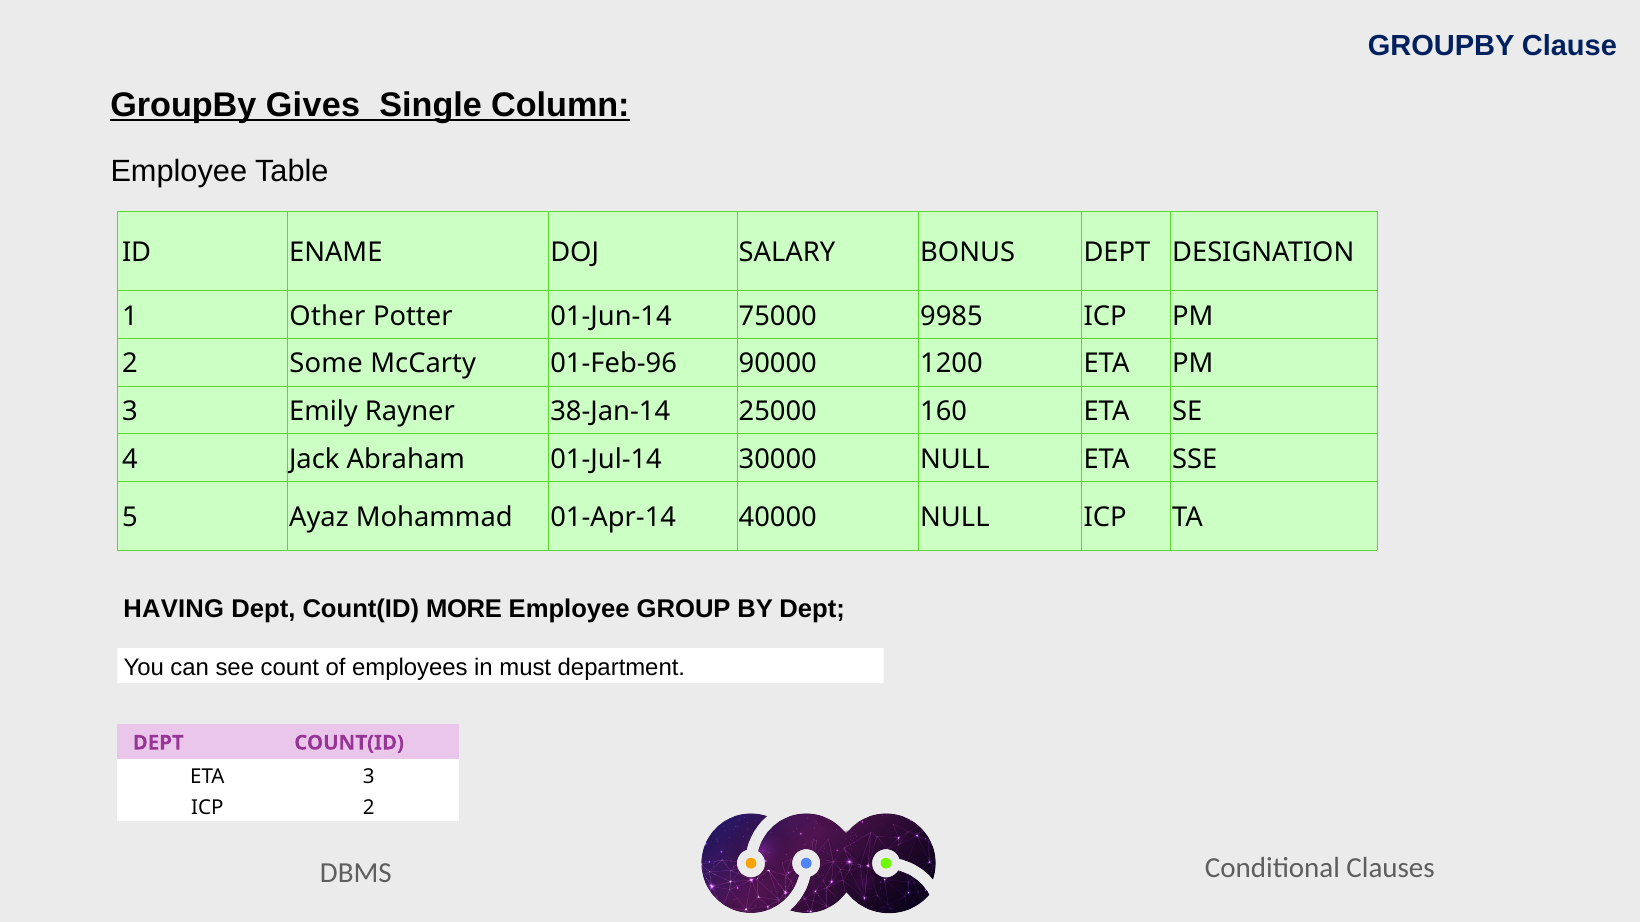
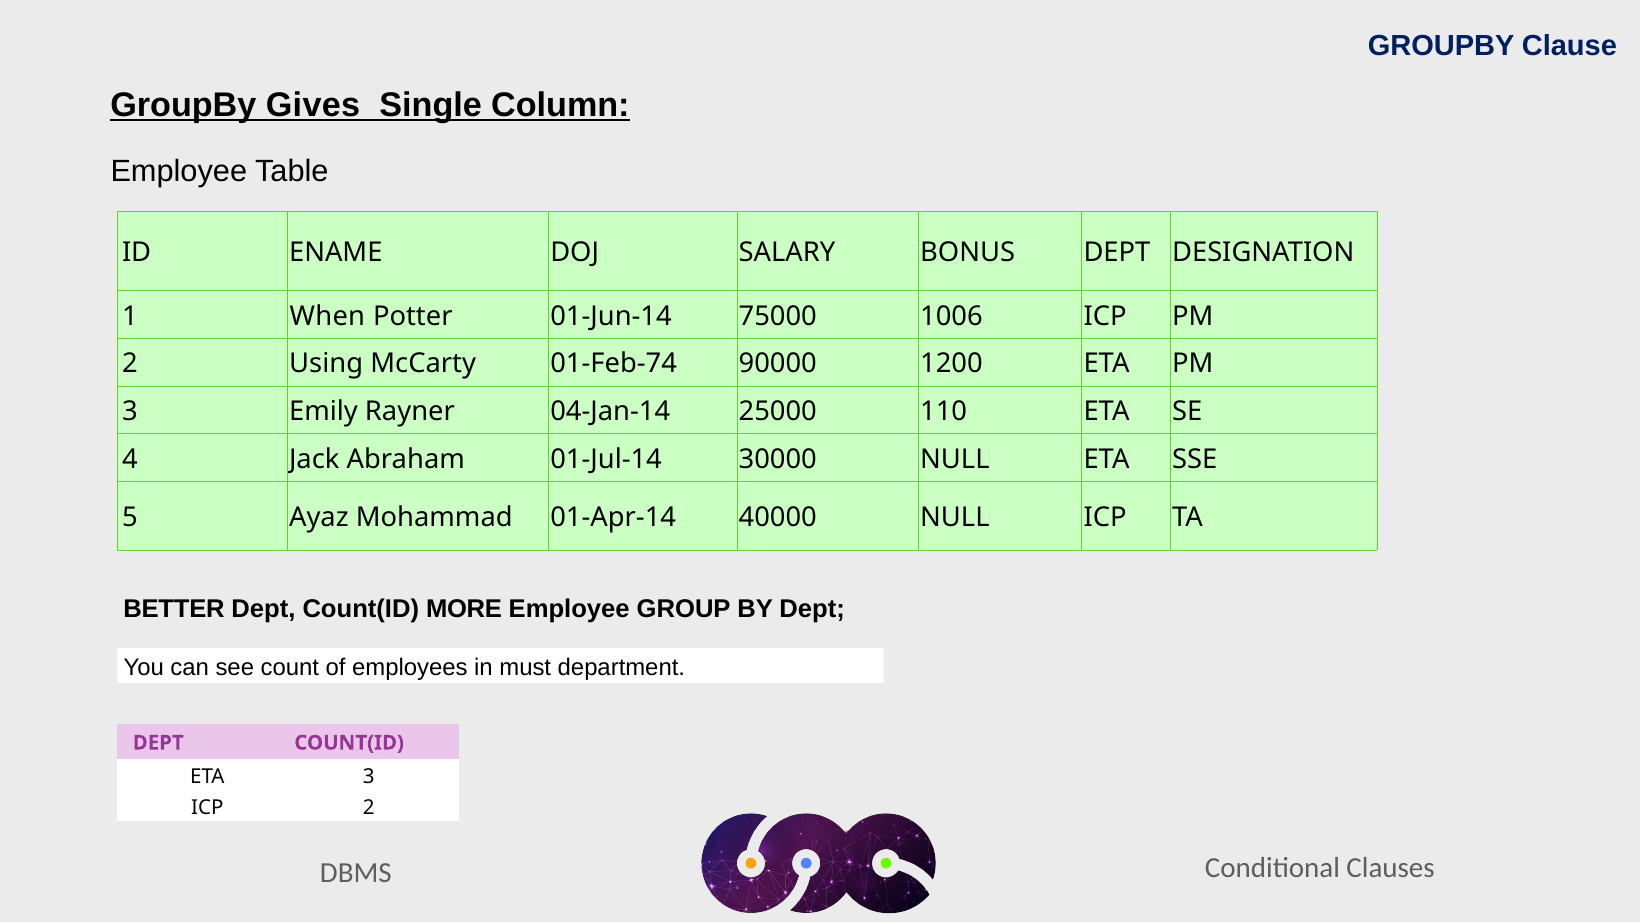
Other: Other -> When (327, 316)
9985: 9985 -> 1006 (951, 316)
Some: Some -> Using (326, 364)
01-Feb-96: 01-Feb-96 -> 01-Feb-74 (614, 364)
38-Jan-14: 38-Jan-14 -> 04-Jan-14 (610, 412)
160: 160 -> 110 (944, 412)
HAVING: HAVING -> BETTER (174, 610)
